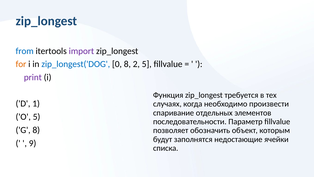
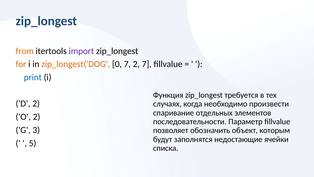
from colour: blue -> orange (25, 51)
zip_longest('DOG colour: blue -> orange (76, 64)
0 8: 8 -> 7 (127, 64)
2 5: 5 -> 7 (147, 64)
print colour: purple -> blue (33, 77)
D 1: 1 -> 2 (36, 103)
O 5: 5 -> 2 (37, 117)
G 8: 8 -> 3 (36, 130)
9: 9 -> 5 (33, 143)
